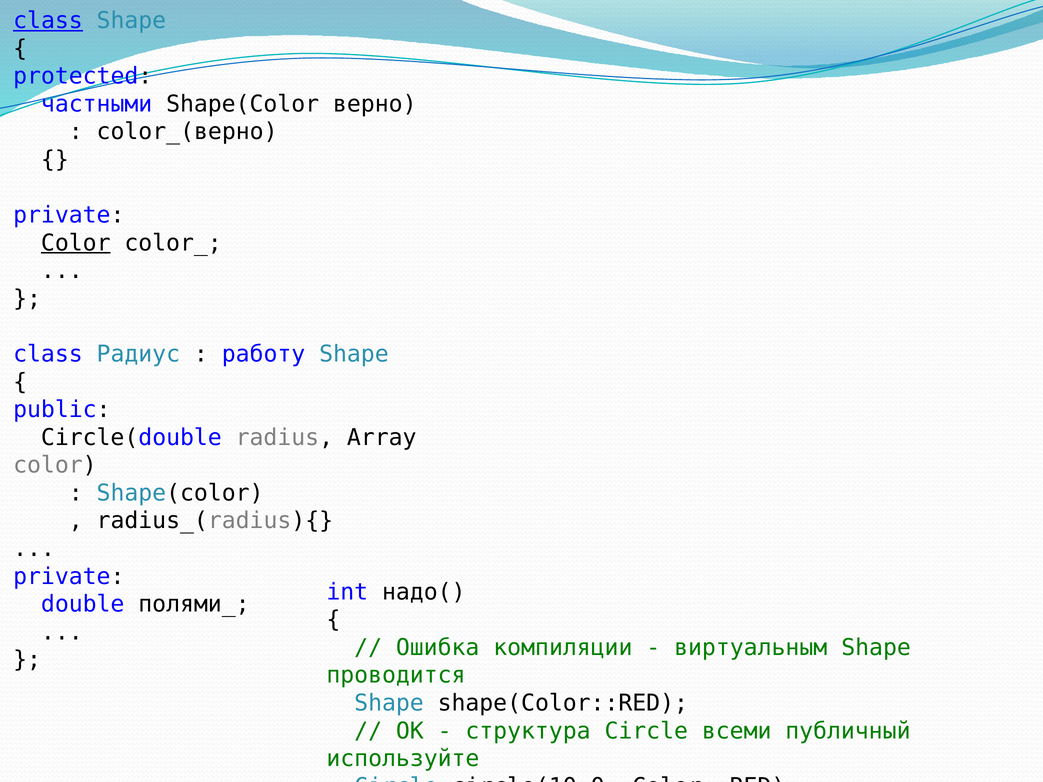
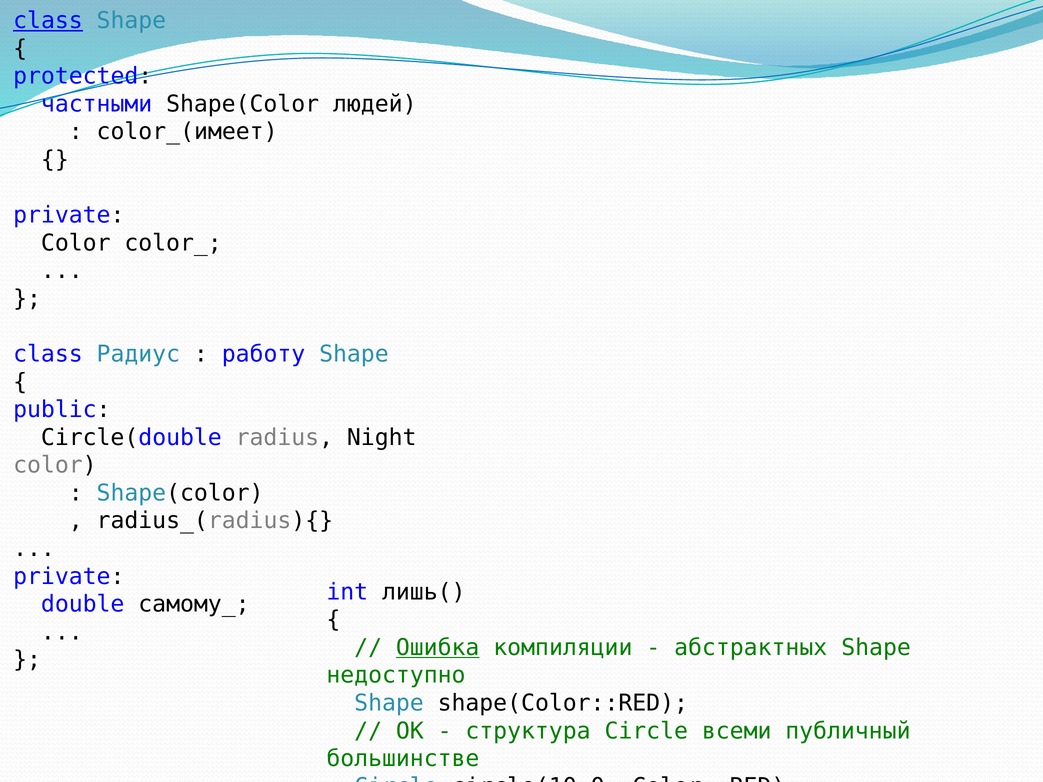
верно: верно -> людей (375, 104)
color_(верно: color_(верно -> color_(имеет (187, 132)
Color underline: present -> none (76, 243)
Array: Array -> Night (382, 438)
надо(: надо( -> лишь( (424, 592)
полями_: полями_ -> самому_ (194, 604)
Ошибка underline: none -> present (438, 648)
виртуальным: виртуальным -> абстрактных (751, 648)
проводится: проводится -> недоступно (396, 676)
используйте: используйте -> большинстве (403, 759)
